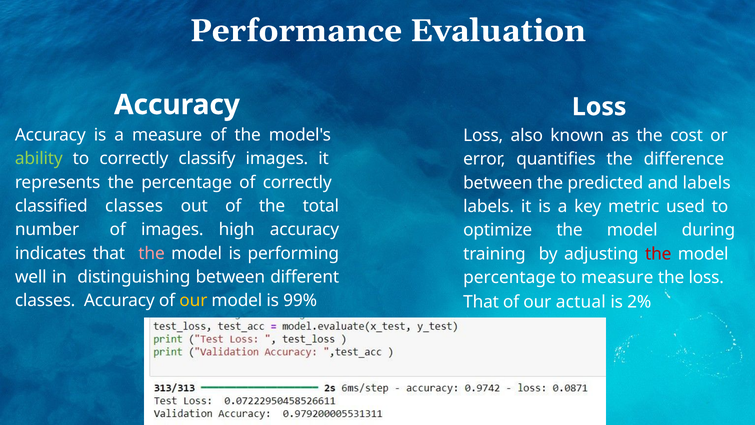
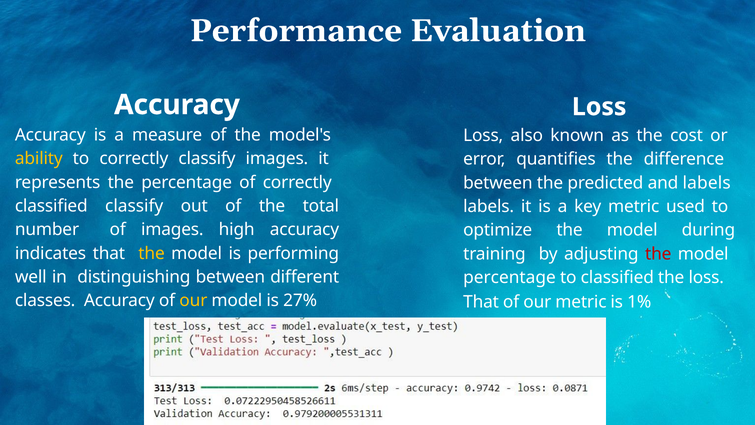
ability colour: light green -> yellow (39, 159)
classified classes: classes -> classify (134, 206)
the colour: pink -> yellow (152, 253)
to measure: measure -> classified (617, 277)
99%: 99% -> 27% (300, 301)
our actual: actual -> metric (581, 302)
2%: 2% -> 1% (639, 302)
